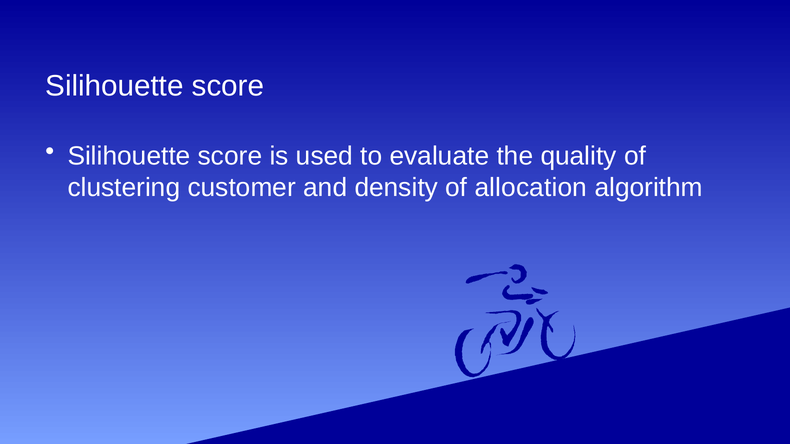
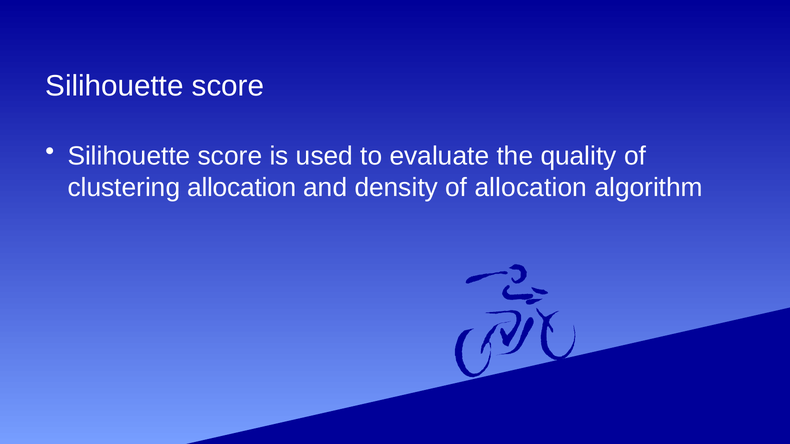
clustering customer: customer -> allocation (242, 188)
